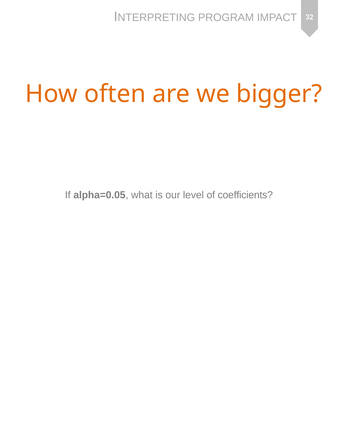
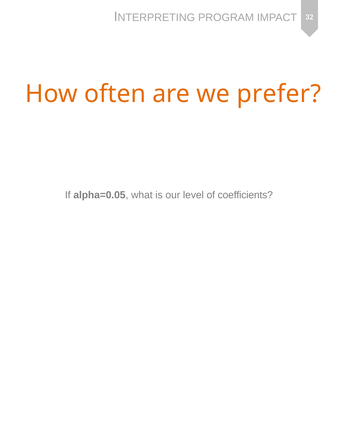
bigger: bigger -> prefer (279, 94)
